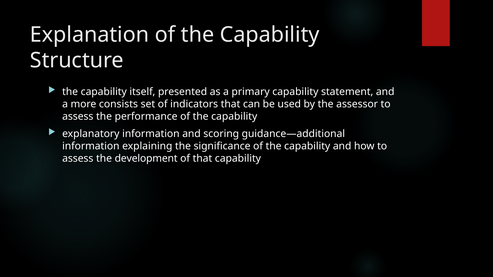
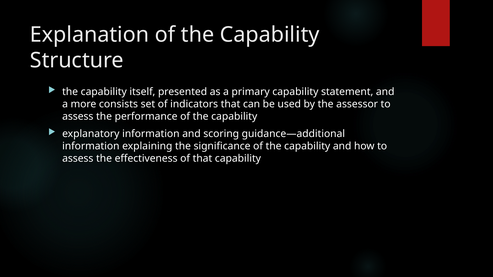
development: development -> effectiveness (146, 159)
